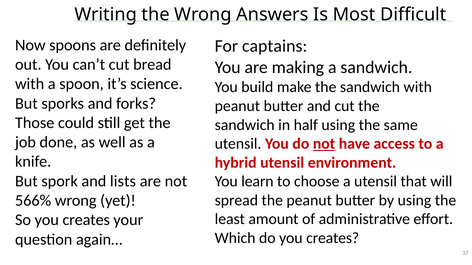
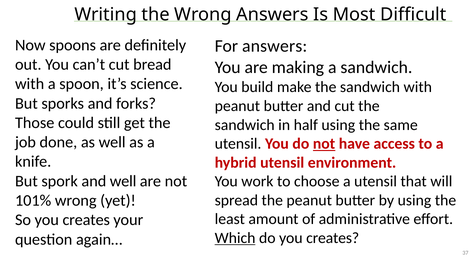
For captains: captains -> answers (275, 46)
and lists: lists -> well (123, 181)
learn: learn -> work (257, 182)
566%: 566% -> 101% (33, 201)
Which underline: none -> present (235, 238)
